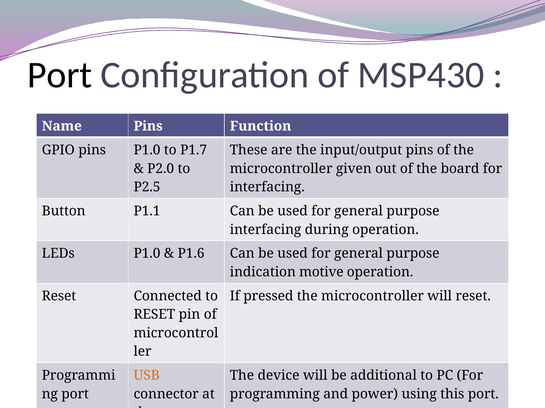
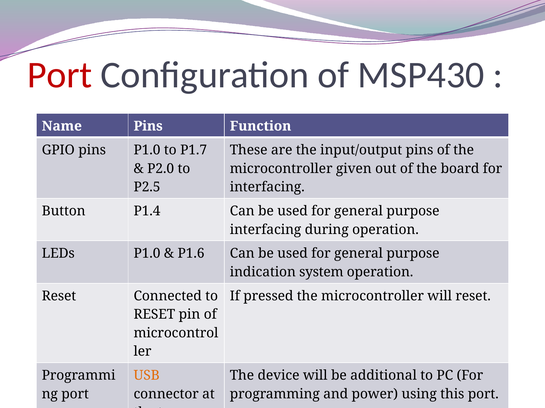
Port colour: black -> red (60, 75)
P1.1: P1.1 -> P1.4 (147, 211)
motive: motive -> system (321, 272)
